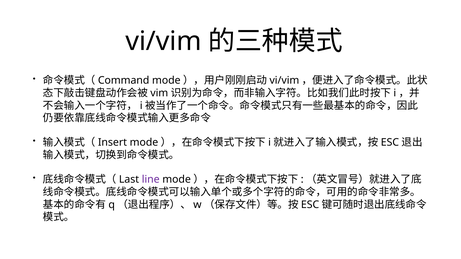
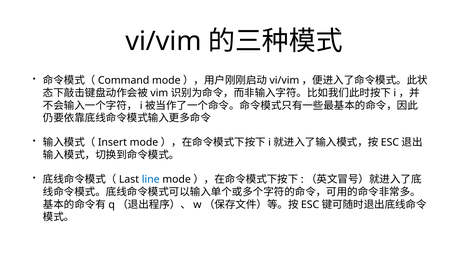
line colour: purple -> blue (151, 180)
